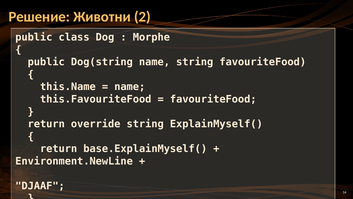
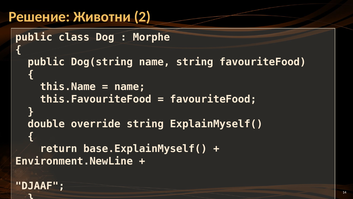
return: return -> double (46, 124)
